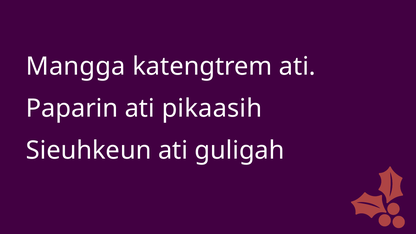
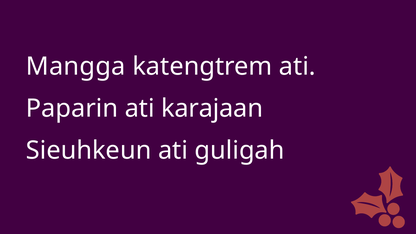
pikaasih: pikaasih -> karajaan (212, 109)
